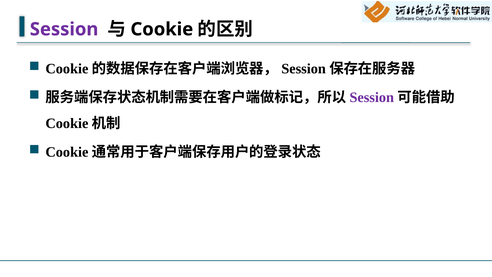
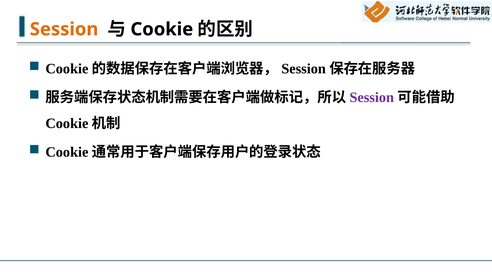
Session colour: purple -> orange (64, 29)
